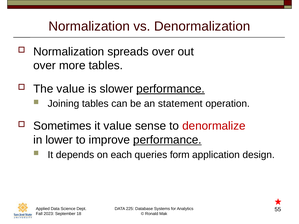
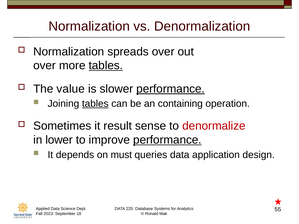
tables underline: none -> present (106, 66)
tables underline: none -> present (95, 104)
statement: statement -> containing (180, 104)
it value: value -> result (118, 126)
each: each -> must (121, 155)
queries form: form -> data (180, 155)
